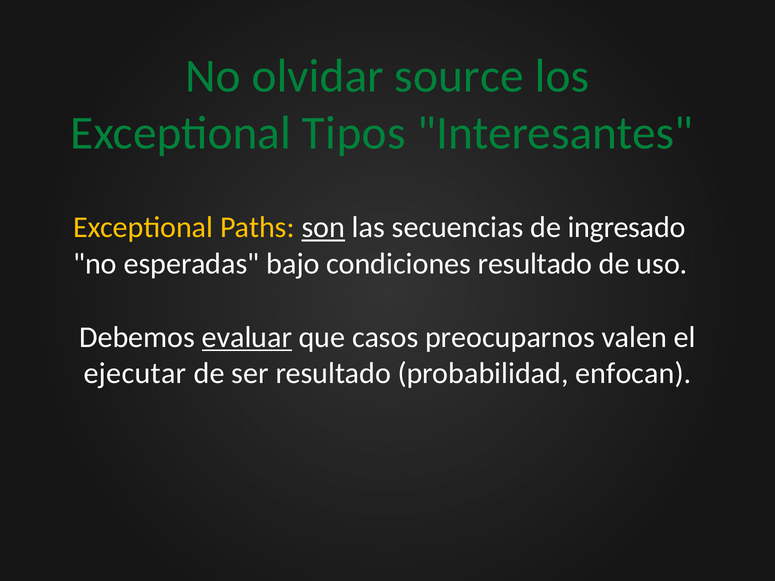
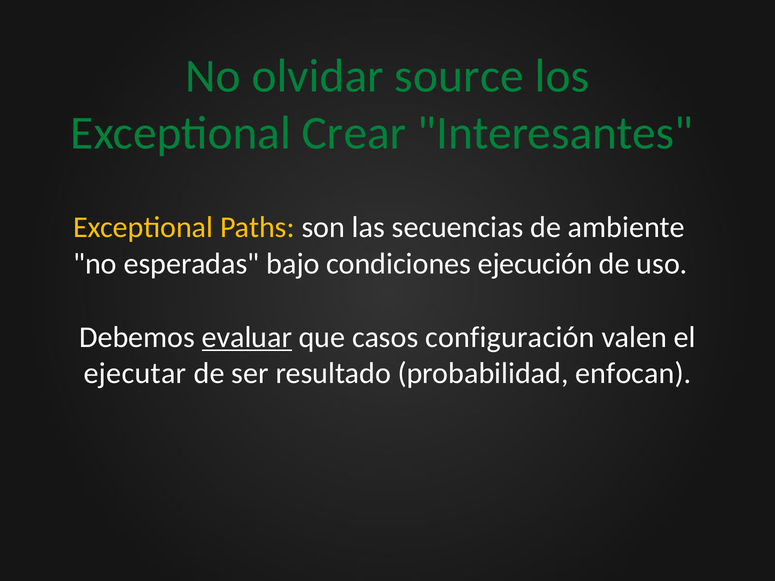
Tipos: Tipos -> Crear (354, 133)
son underline: present -> none (323, 228)
ingresado: ingresado -> ambiente (626, 228)
condiciones resultado: resultado -> ejecución (535, 264)
preocuparnos: preocuparnos -> configuración (510, 337)
